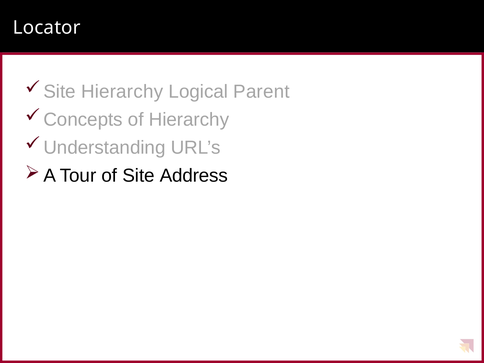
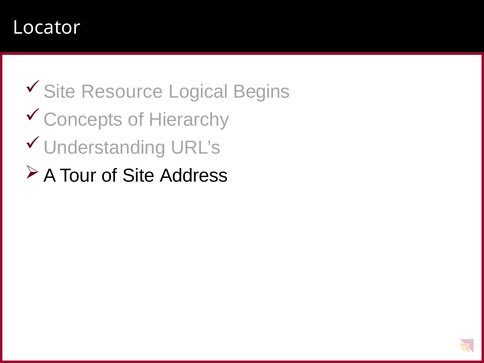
Hierarchy: Hierarchy -> Resource (122, 92)
Parent: Parent -> Begins (262, 92)
